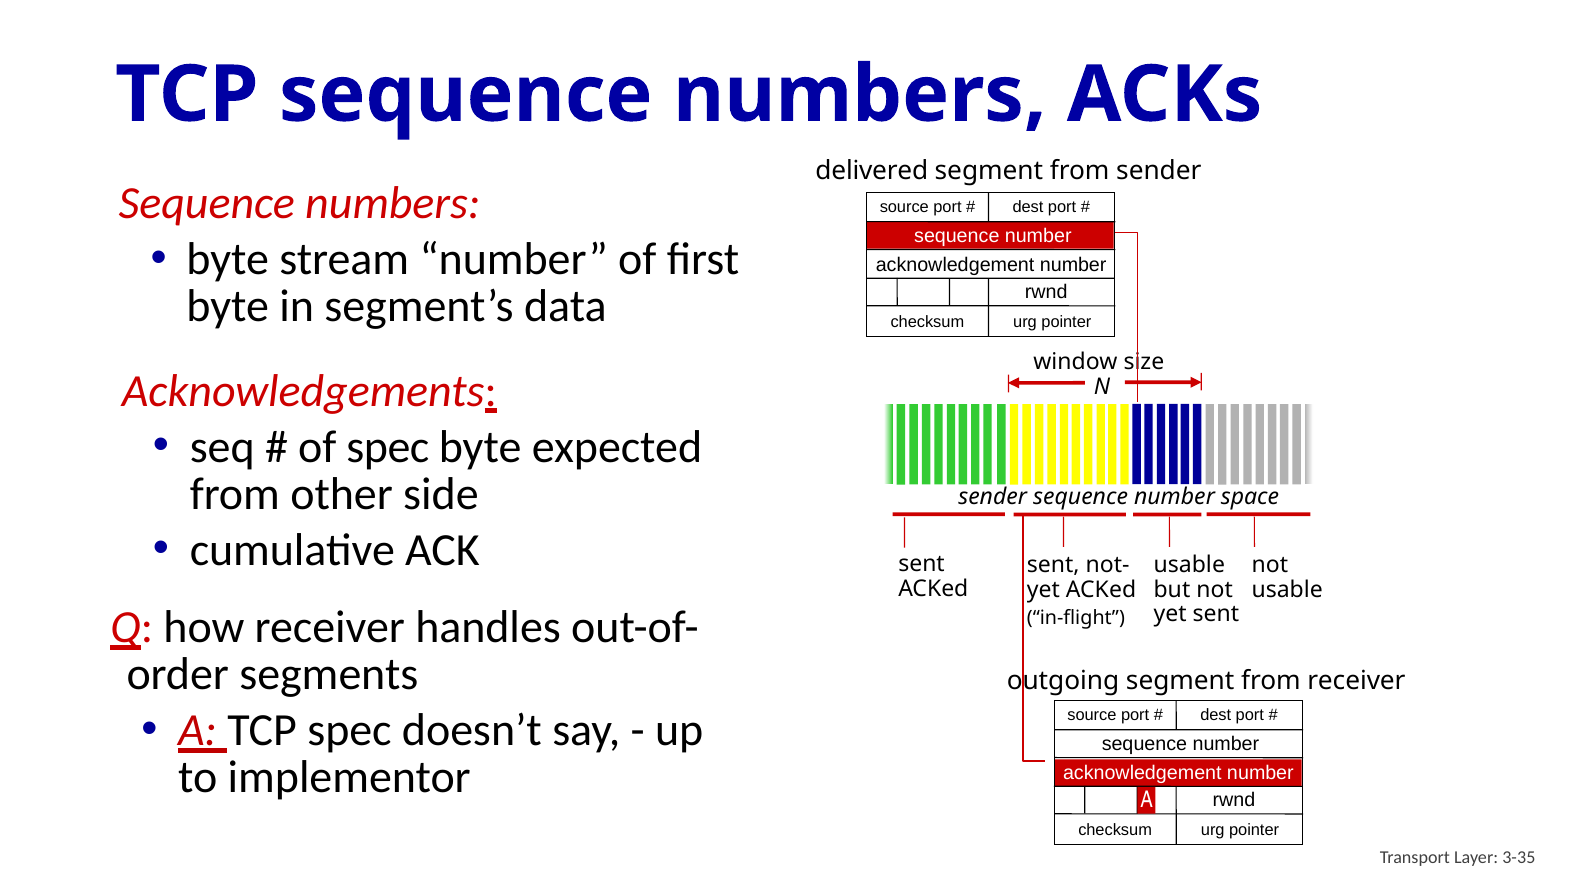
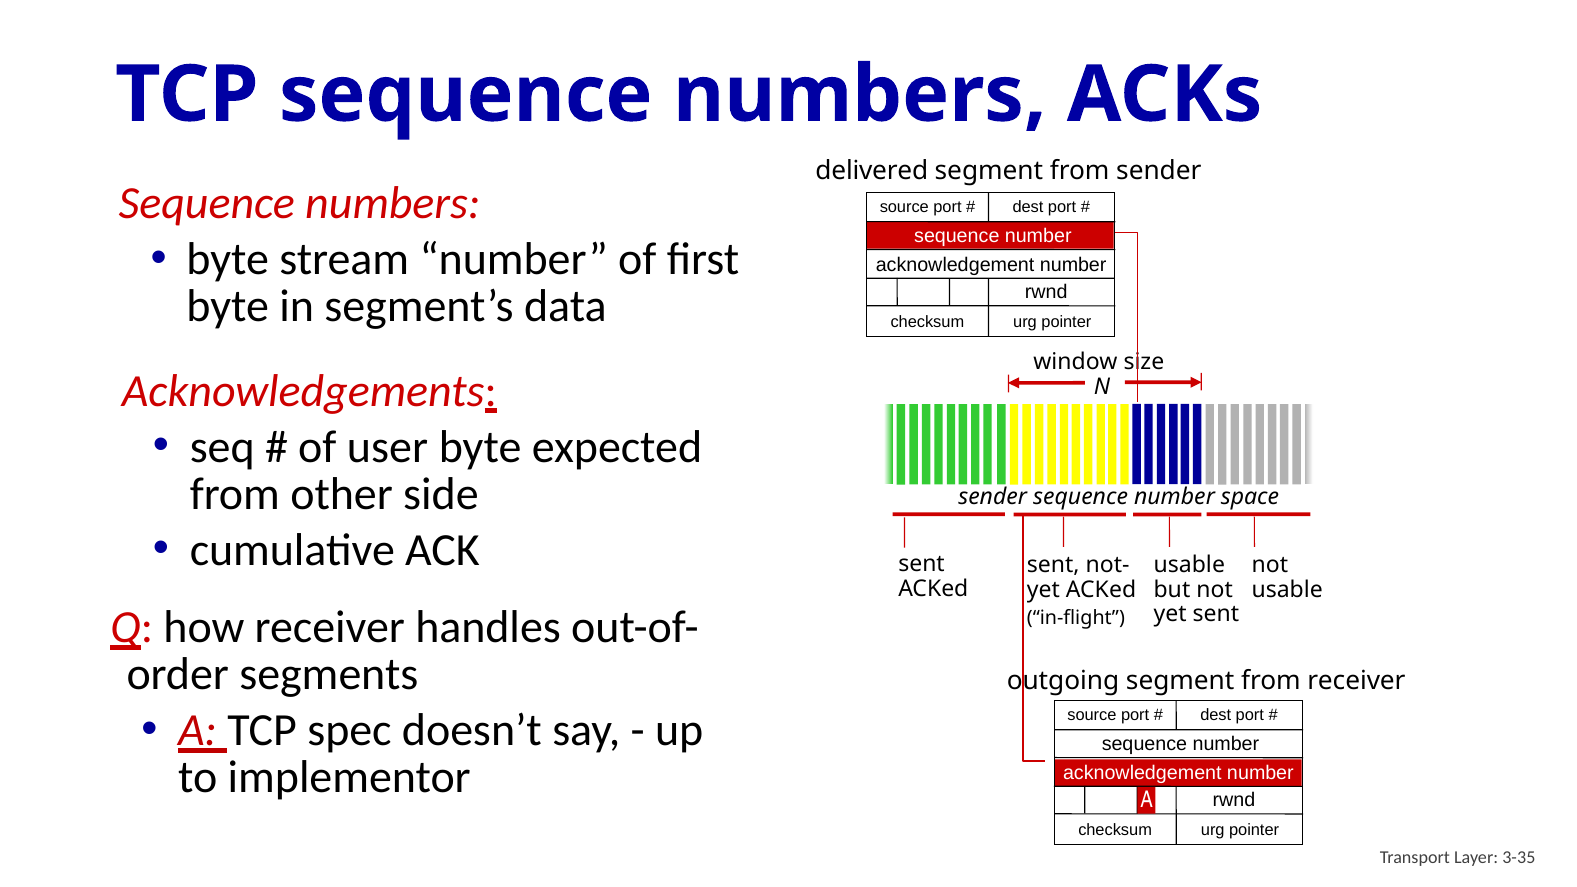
of spec: spec -> user (388, 447)
